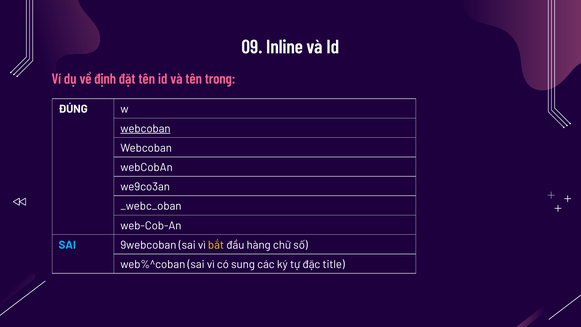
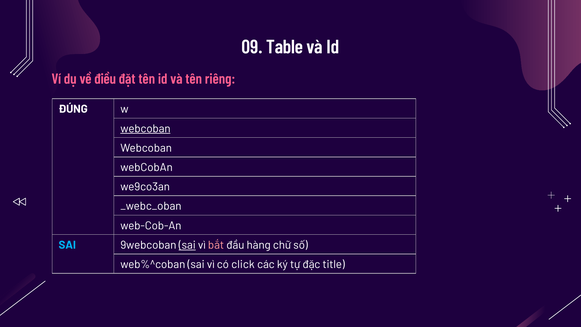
Inline: Inline -> Table (285, 47)
định: định -> điều (105, 79)
trong: trong -> riêng (220, 79)
sai underline: none -> present (187, 245)
bắt colour: yellow -> pink (216, 245)
sung: sung -> click (243, 264)
